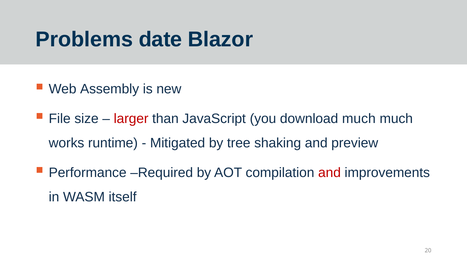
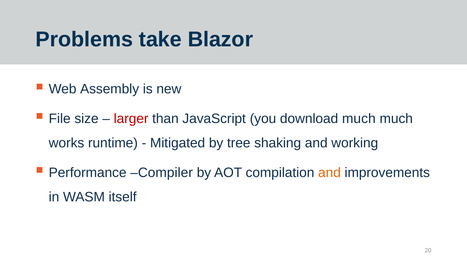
date: date -> take (160, 39)
preview: preview -> working (355, 143)
Required: Required -> Compiler (162, 172)
and colour: red -> orange (329, 172)
